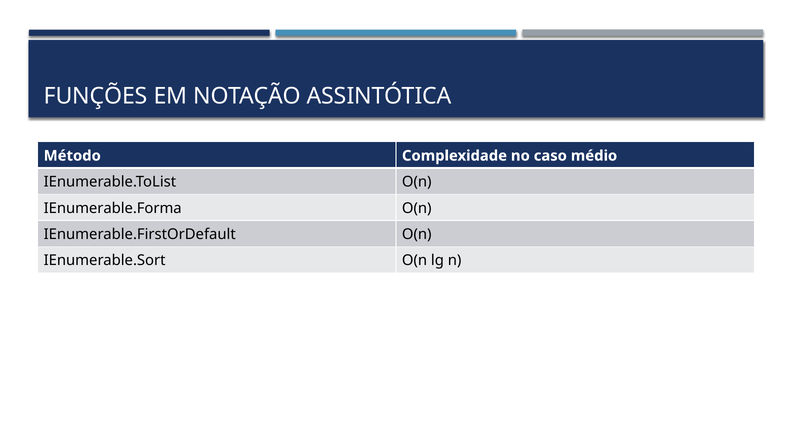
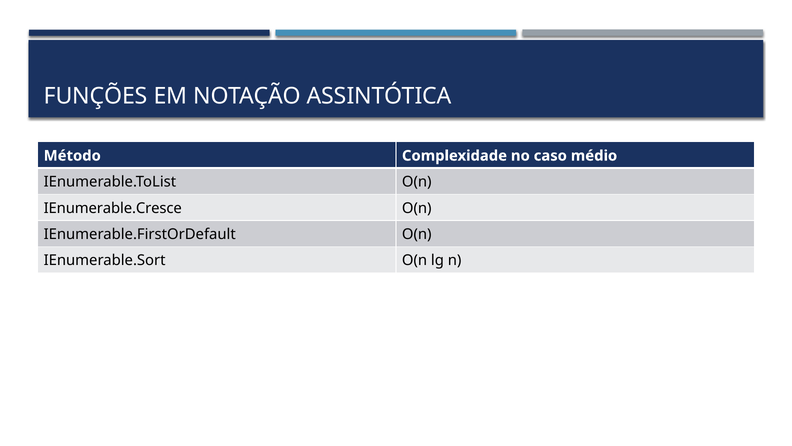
IEnumerable.Forma: IEnumerable.Forma -> IEnumerable.Cresce (113, 208)
